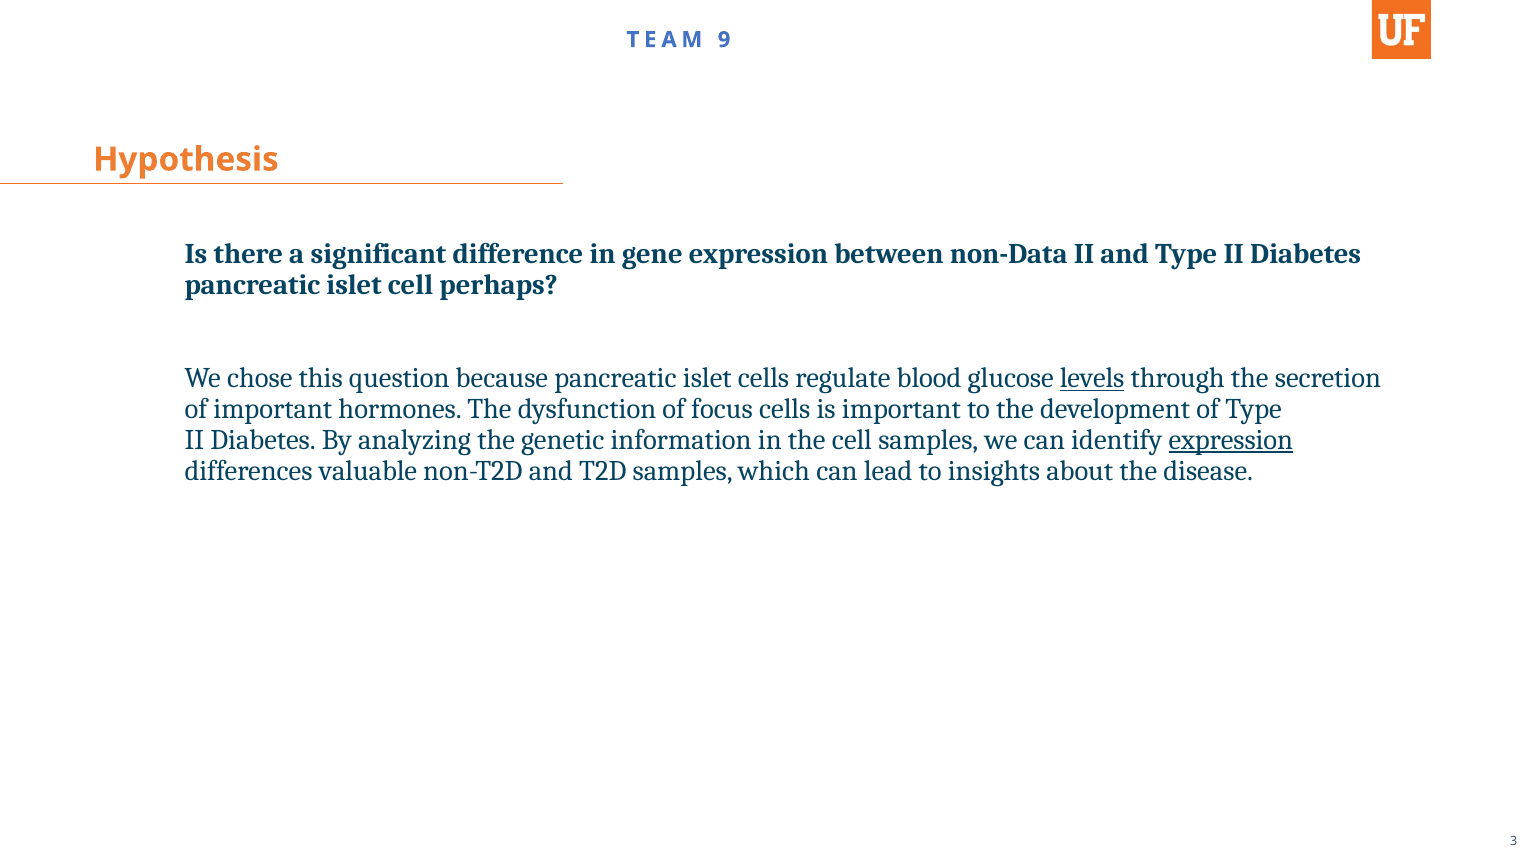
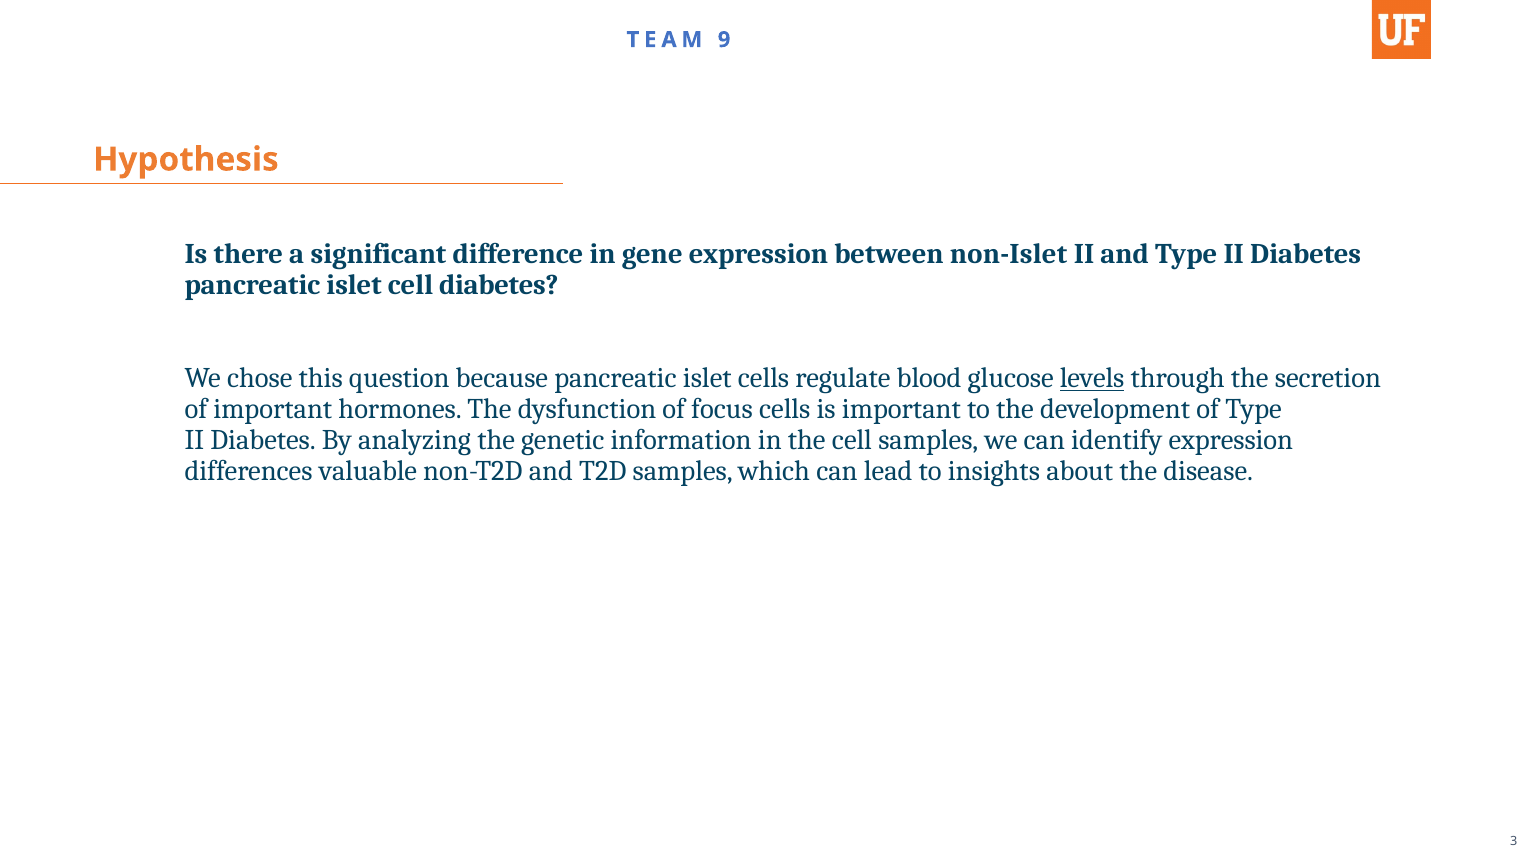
non-Data: non-Data -> non-Islet (1009, 254)
cell perhaps: perhaps -> diabetes (499, 285)
expression underline: present -> none (1231, 440)
